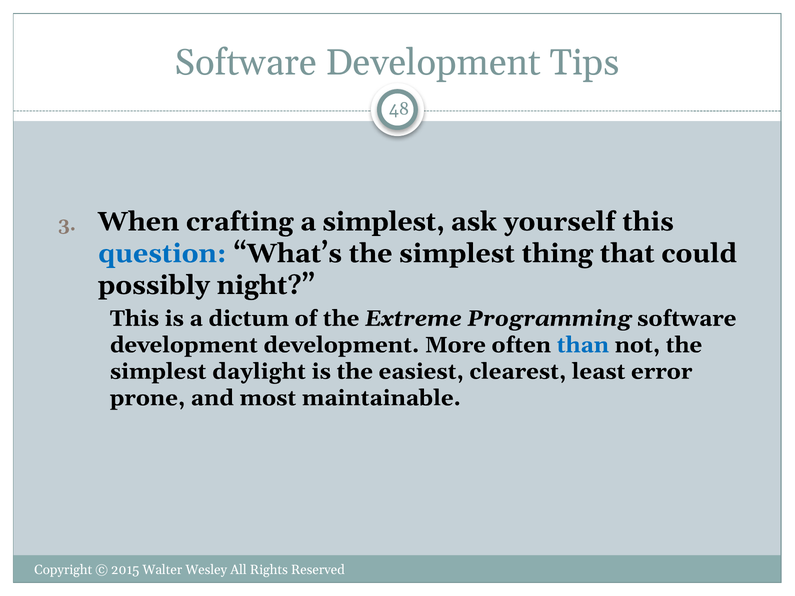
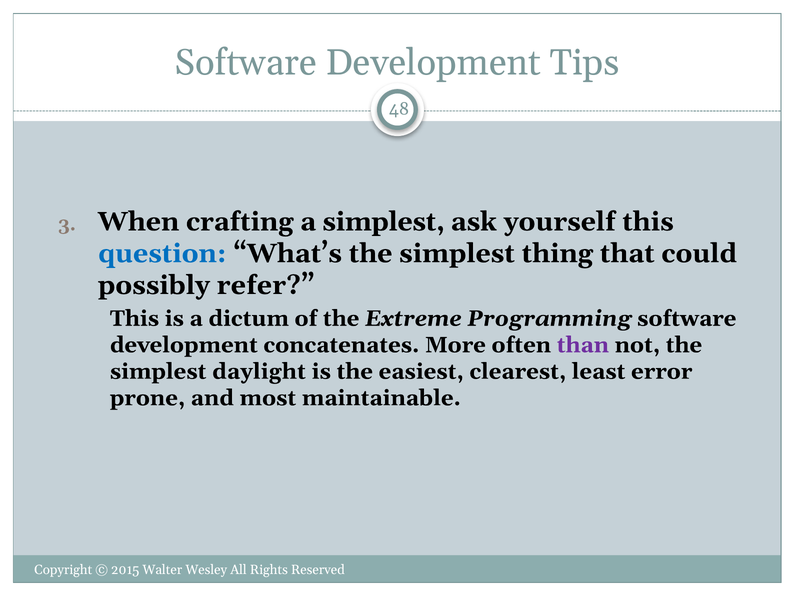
night: night -> refer (266, 285)
development development: development -> concatenates (341, 345)
than colour: blue -> purple (583, 345)
